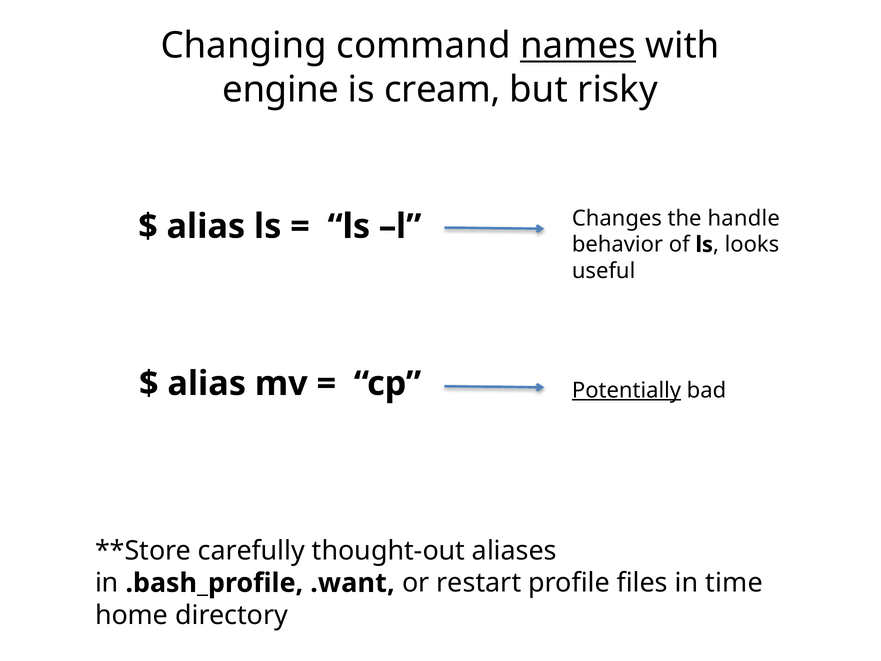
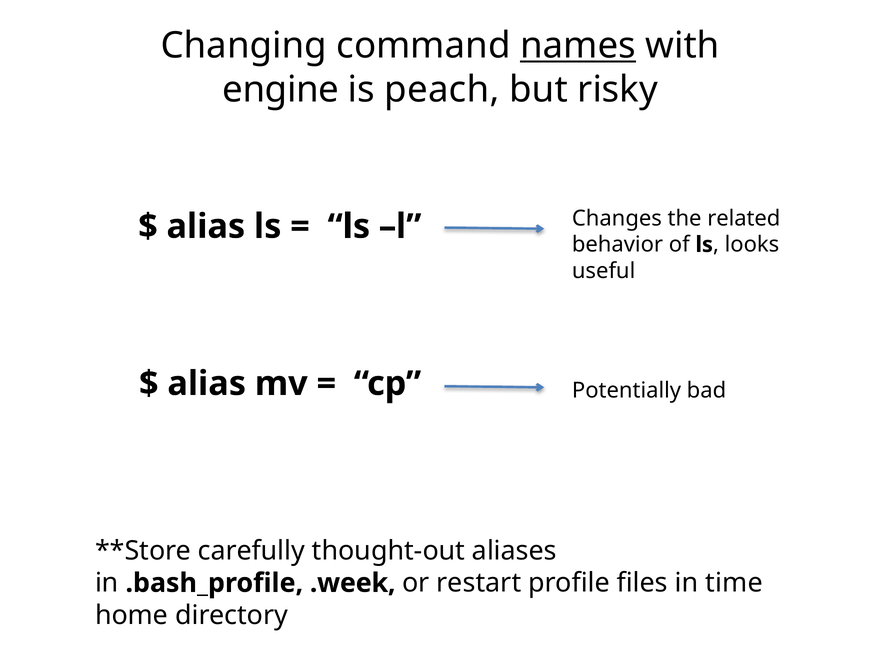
cream: cream -> peach (442, 90)
handle: handle -> related (744, 218)
Potentially underline: present -> none (627, 390)
.want: .want -> .week (353, 583)
